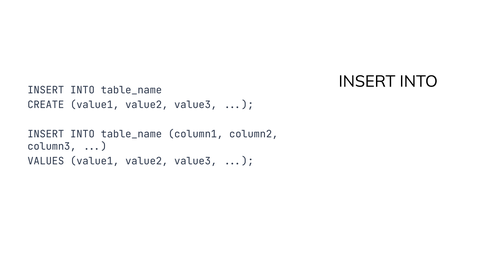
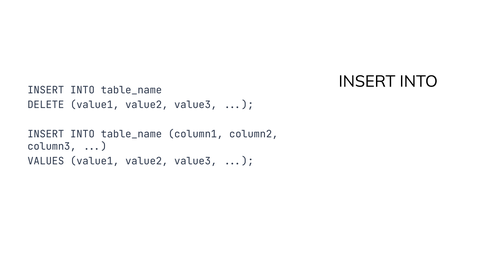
CREATE: CREATE -> DELETE (46, 105)
